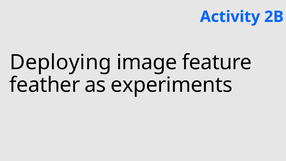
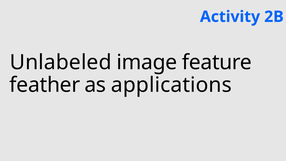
Deploying: Deploying -> Unlabeled (61, 62)
experiments: experiments -> applications (171, 85)
